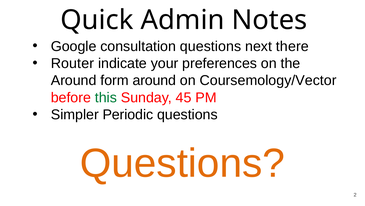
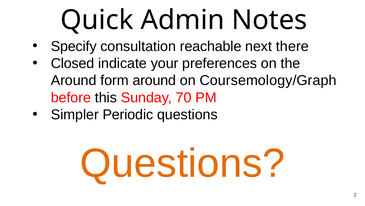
Google: Google -> Specify (74, 46)
consultation questions: questions -> reachable (211, 46)
Router: Router -> Closed (73, 63)
Coursemology/Vector: Coursemology/Vector -> Coursemology/Graph (268, 80)
this colour: green -> black (106, 97)
45: 45 -> 70 (184, 97)
